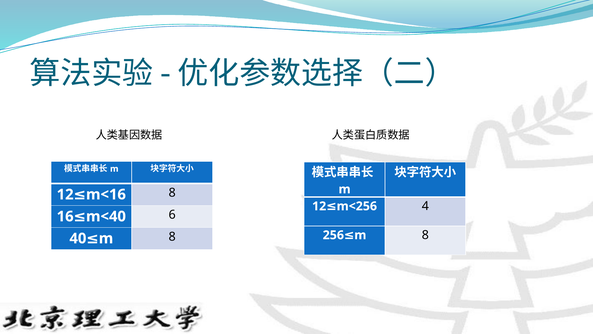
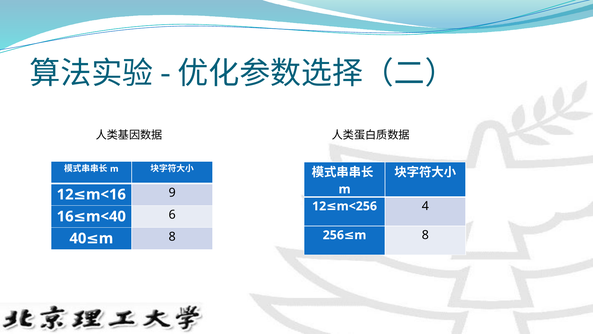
8: 8 -> 9 (172, 192)
